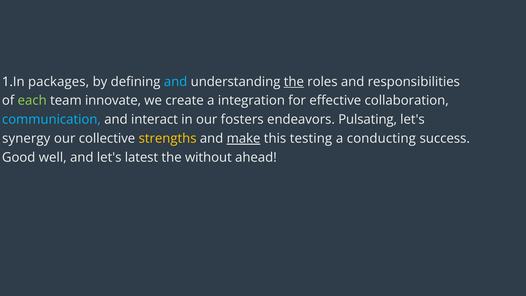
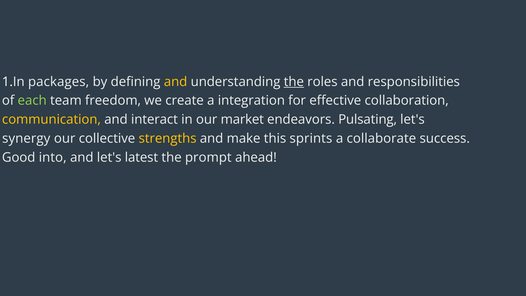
and colour: light blue -> yellow (176, 82)
innovate: innovate -> freedom (113, 101)
communication colour: light blue -> yellow (51, 120)
fosters: fosters -> market (242, 120)
make underline: present -> none (244, 138)
testing: testing -> sprints (311, 138)
conducting: conducting -> collaborate (381, 138)
well: well -> into (53, 157)
without: without -> prompt (208, 157)
